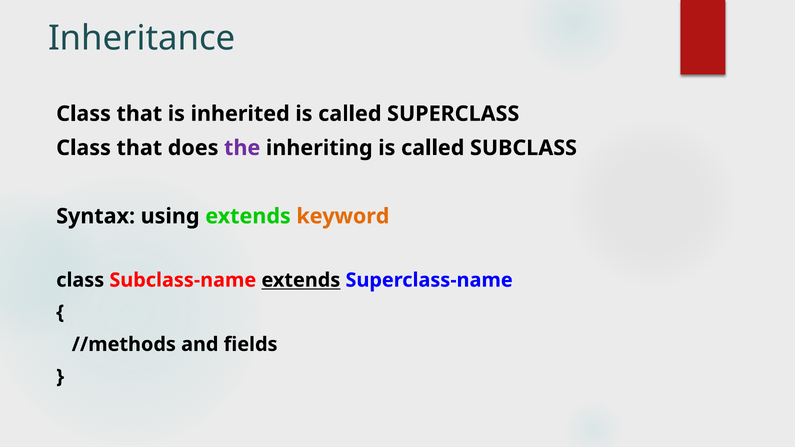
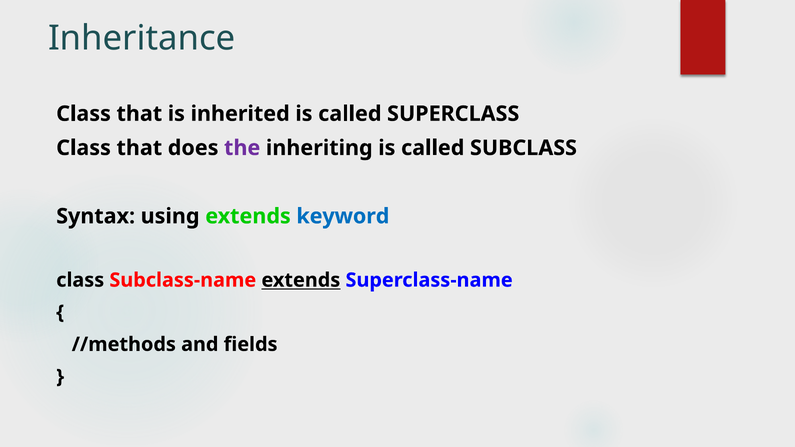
keyword colour: orange -> blue (343, 216)
